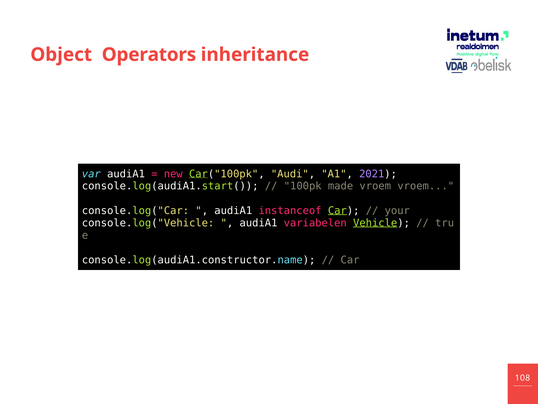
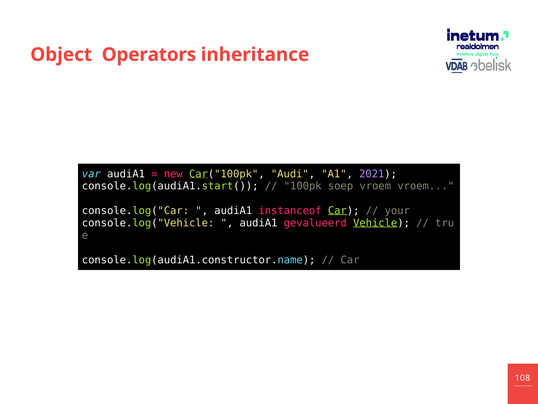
made: made -> soep (341, 186)
variabelen: variabelen -> gevalueerd (315, 223)
